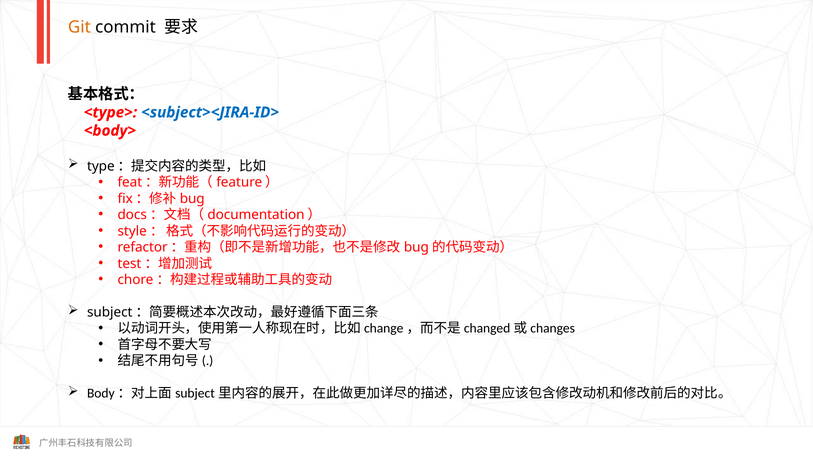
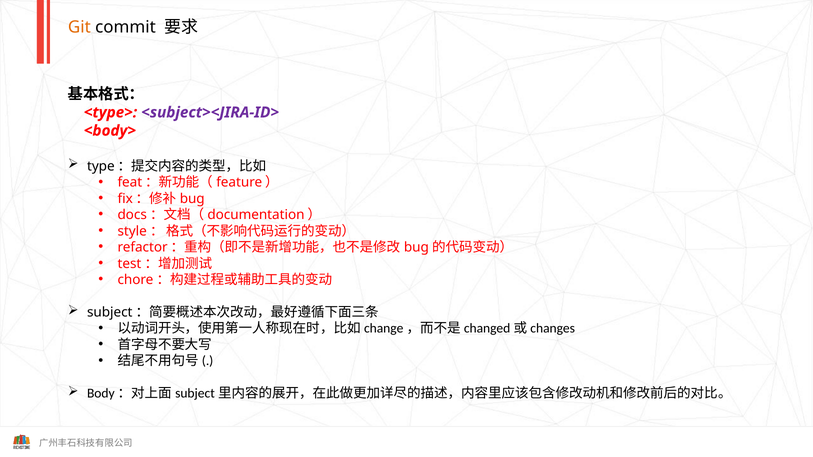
<subject><JIRA-ID> colour: blue -> purple (210, 112)
